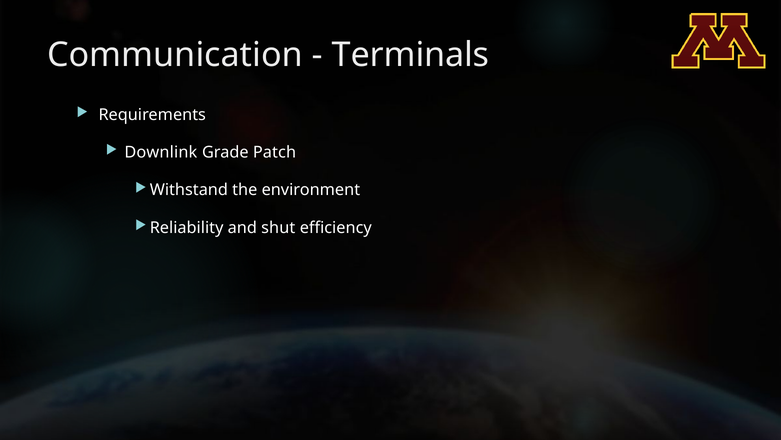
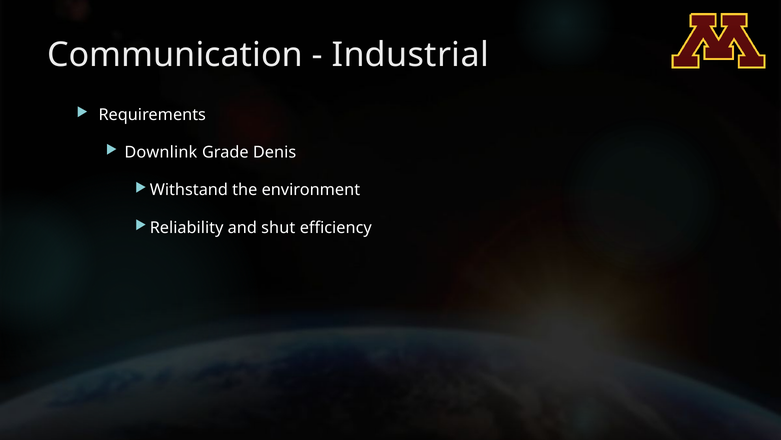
Terminals: Terminals -> Industrial (410, 55)
Patch: Patch -> Denis (275, 152)
